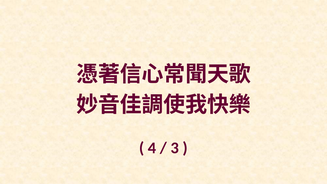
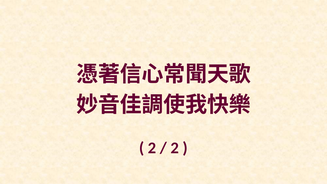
4: 4 -> 2 (152, 148)
3: 3 -> 2 (175, 148)
